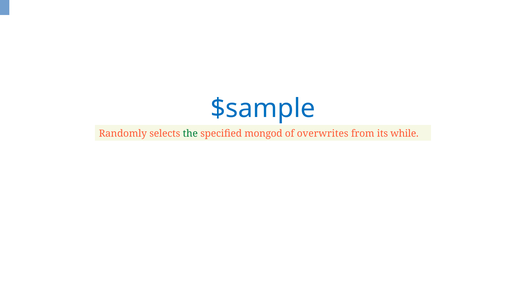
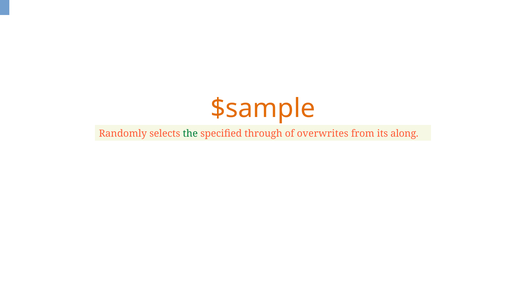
$sample colour: blue -> orange (263, 108)
mongod: mongod -> through (263, 133)
while: while -> along (404, 133)
